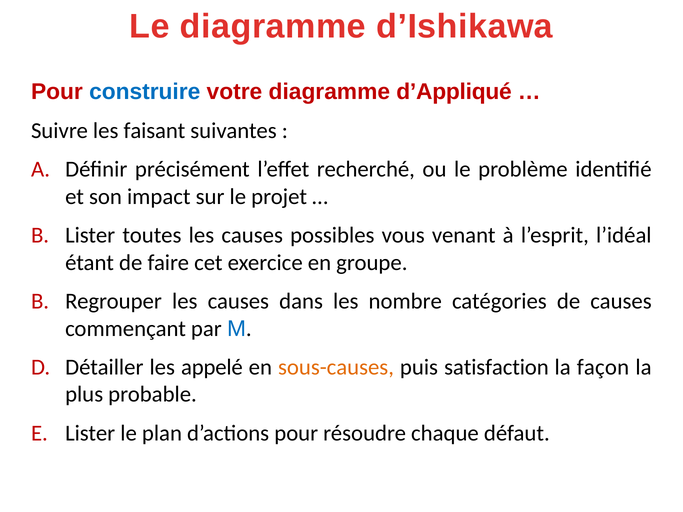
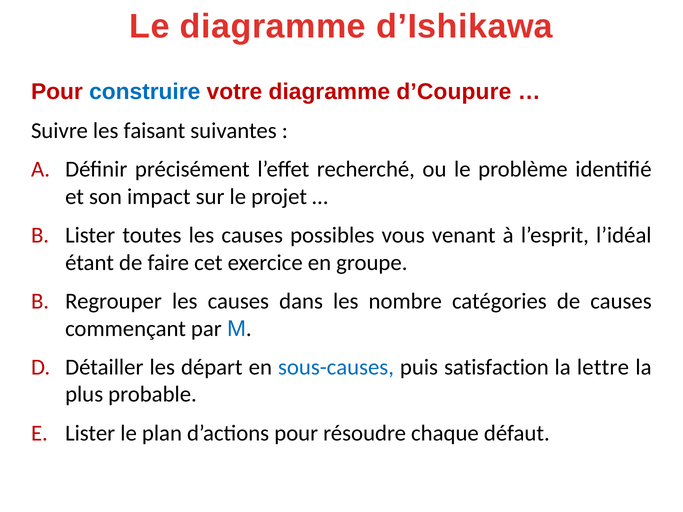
d’Appliqué: d’Appliqué -> d’Coupure (454, 92)
appelé: appelé -> départ (212, 367)
sous-causes colour: orange -> blue (336, 367)
façon: façon -> lettre (603, 367)
